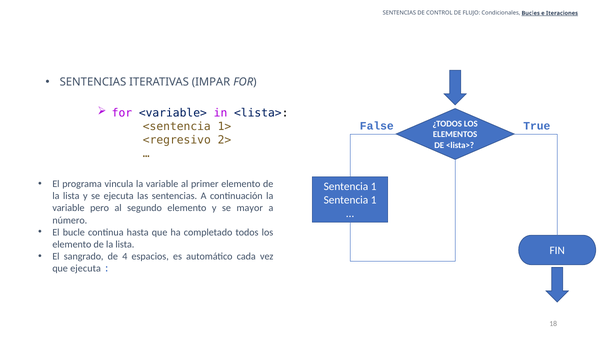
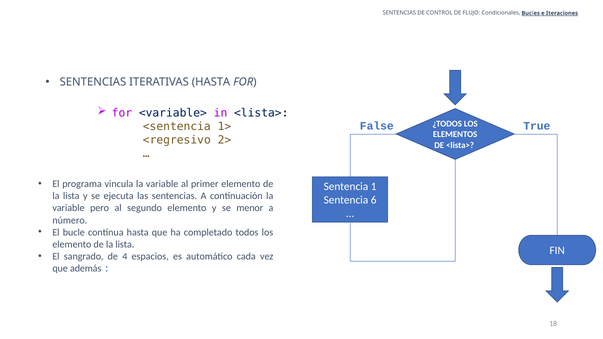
ITERATIVAS IMPAR: IMPAR -> HASTA (211, 82)
1: 1 -> 6 (374, 200)
mayor: mayor -> menor (250, 208)
que ejecuta: ejecuta -> además (86, 269)
